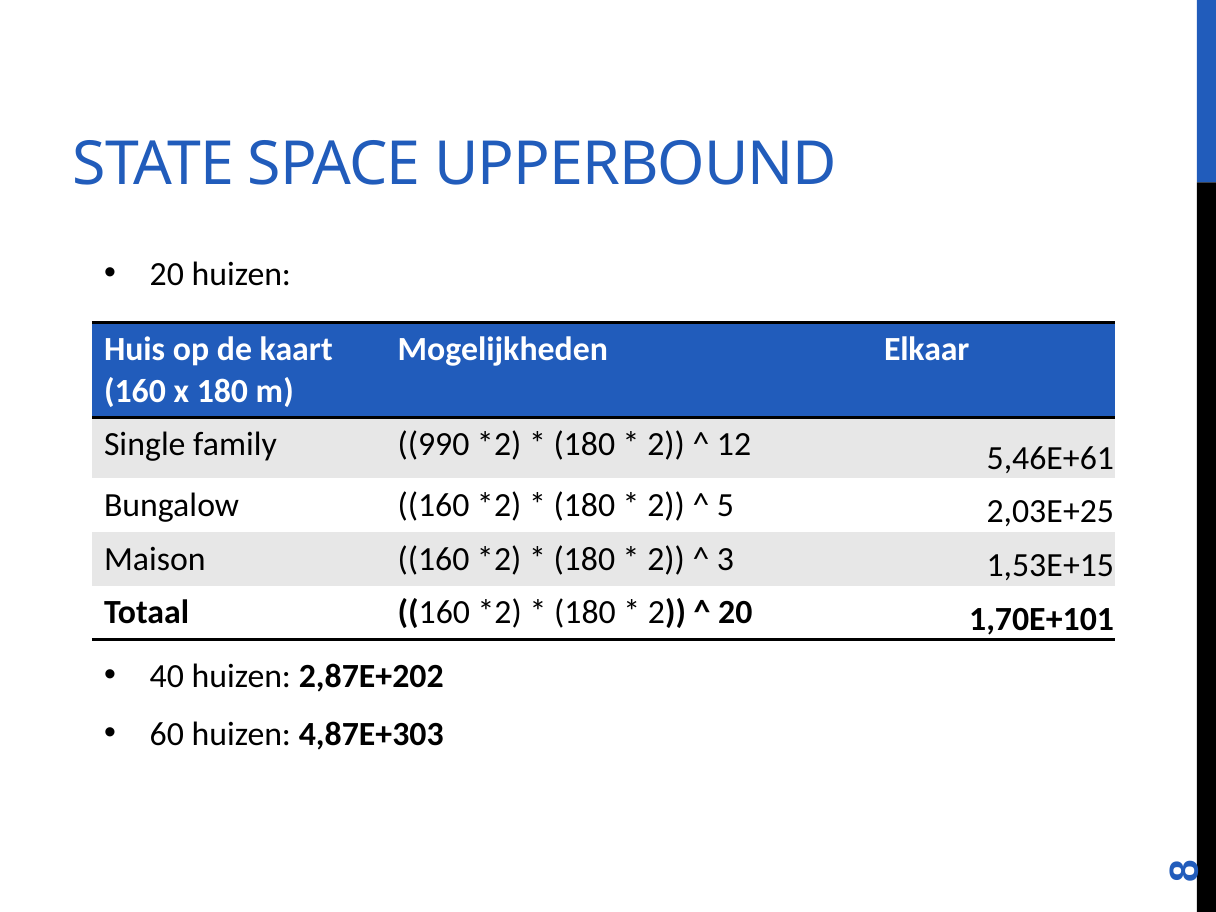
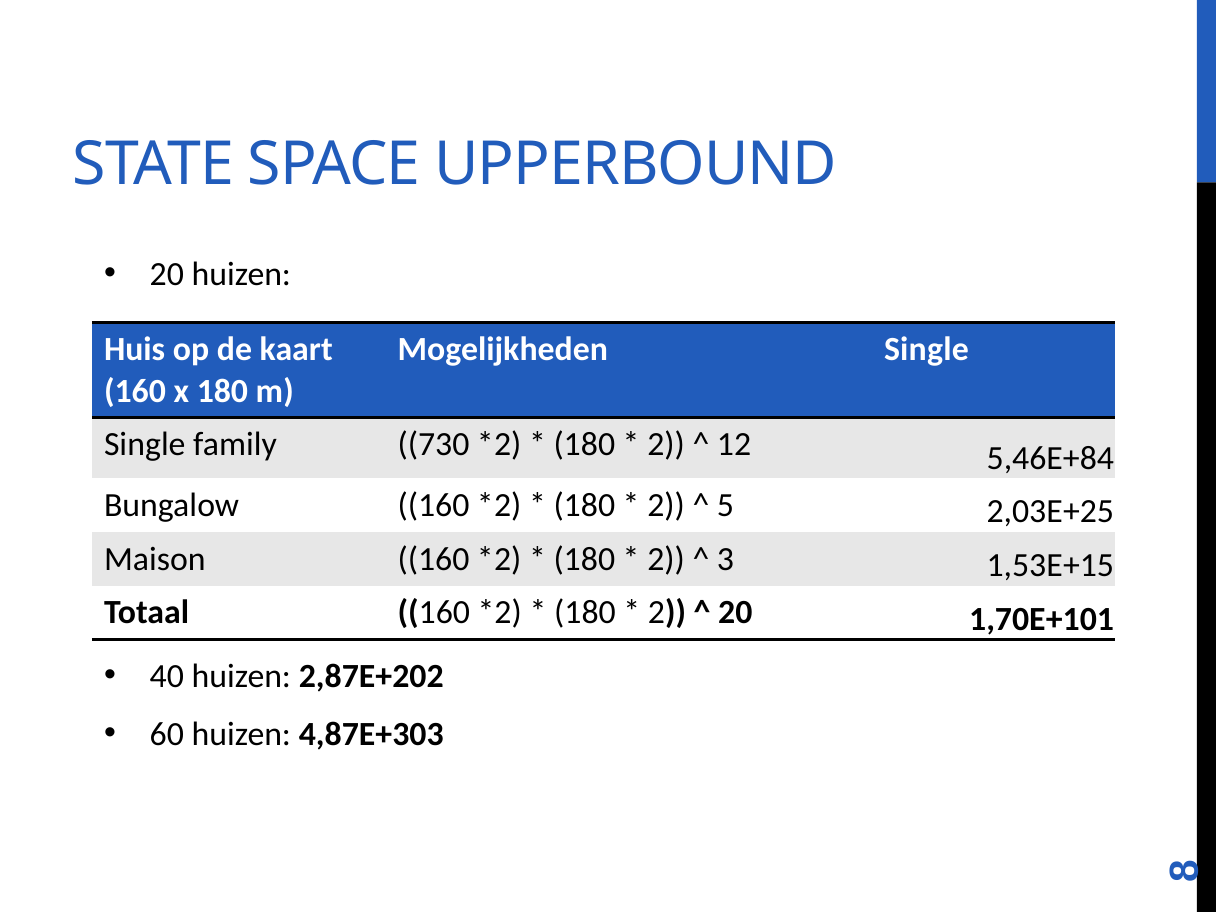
Mogelijkheden Elkaar: Elkaar -> Single (926, 350)
990: 990 -> 730 (434, 444)
5,46E+61: 5,46E+61 -> 5,46E+84 (1050, 458)
